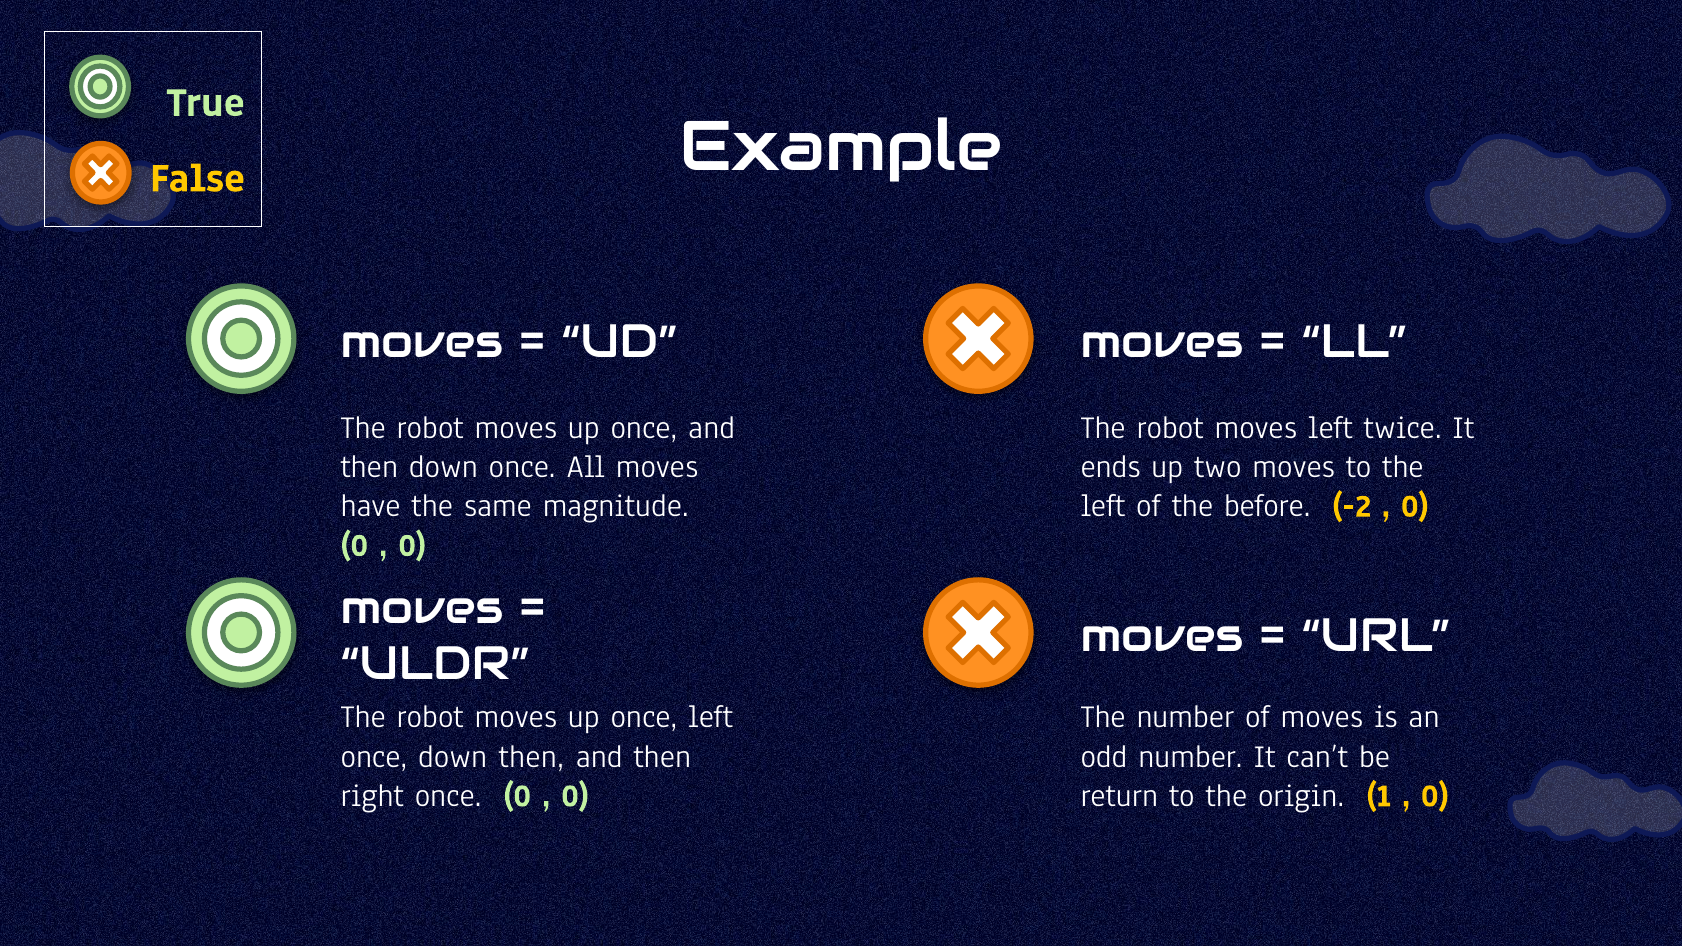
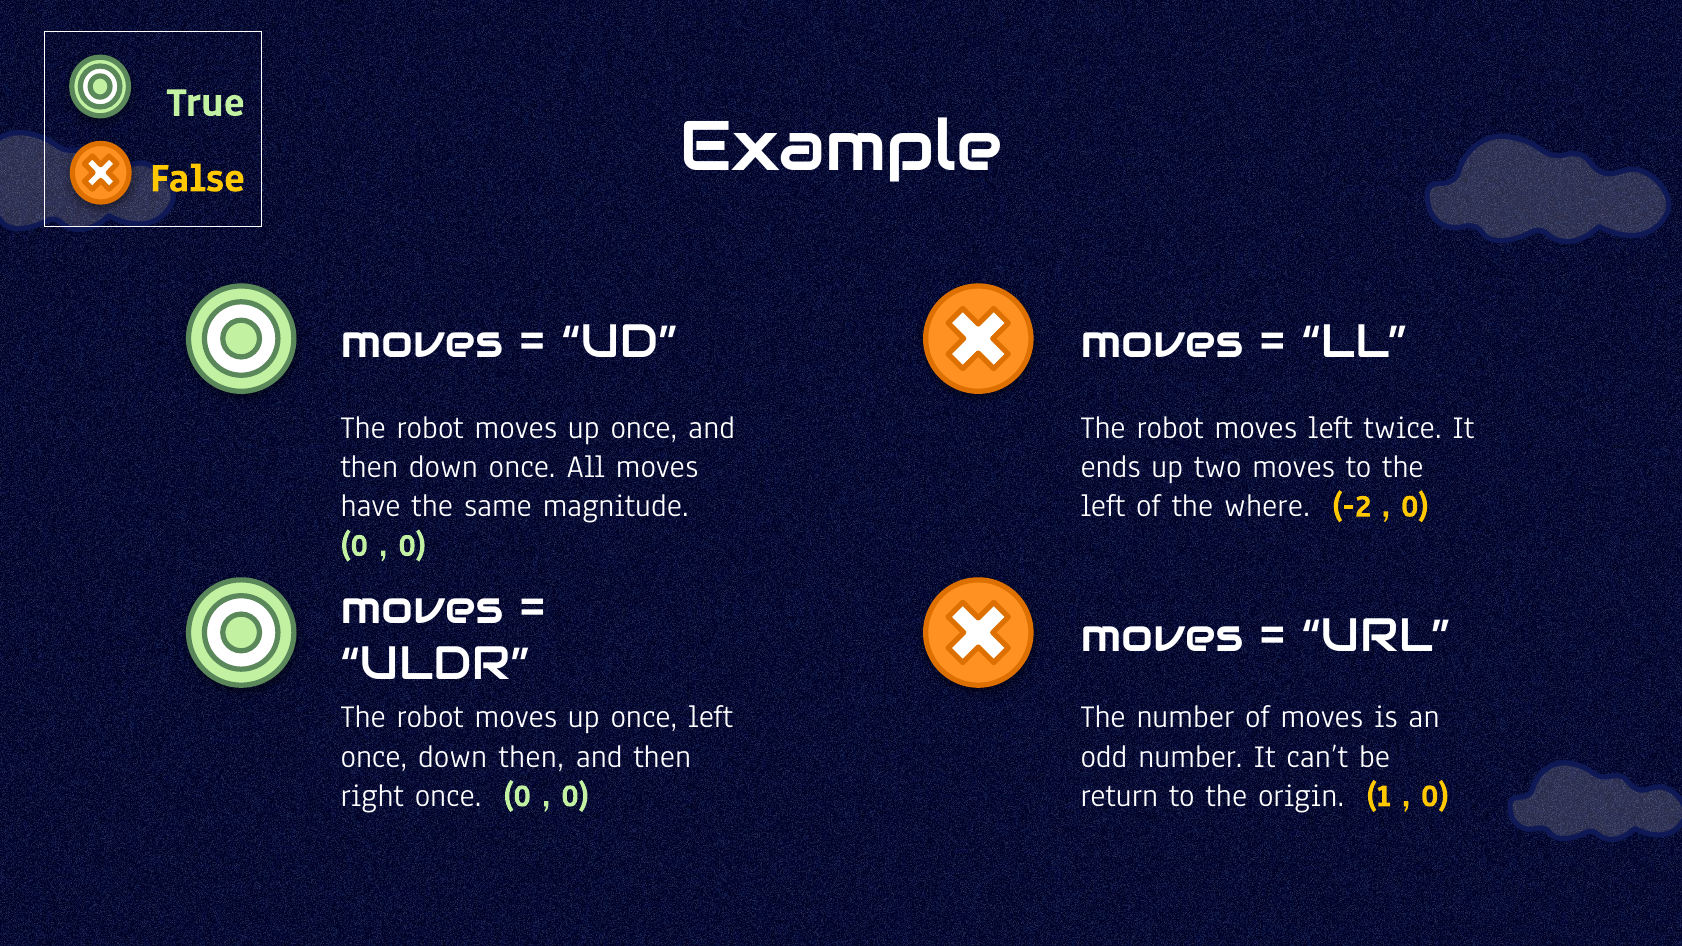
before: before -> where (1267, 506)
